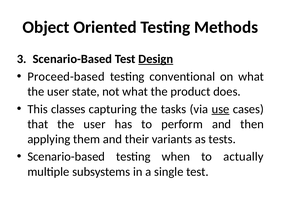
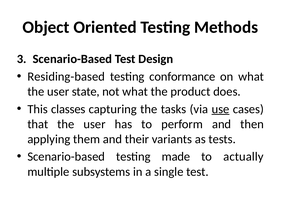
Design underline: present -> none (156, 59)
Proceed-based: Proceed-based -> Residing-based (66, 76)
conventional: conventional -> conformance (182, 76)
when: when -> made (176, 156)
